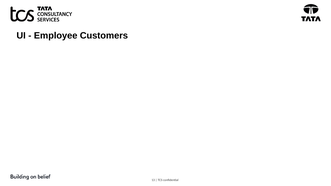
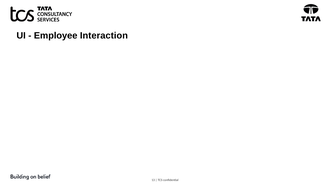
Customers: Customers -> Interaction (104, 36)
